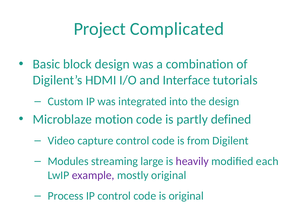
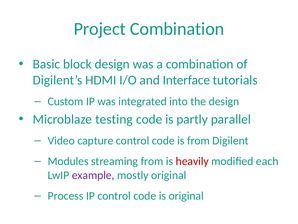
Project Complicated: Complicated -> Combination (177, 29)
motion: motion -> testing (114, 119)
defined: defined -> parallel (231, 119)
streaming large: large -> from (152, 161)
heavily colour: purple -> red (192, 161)
